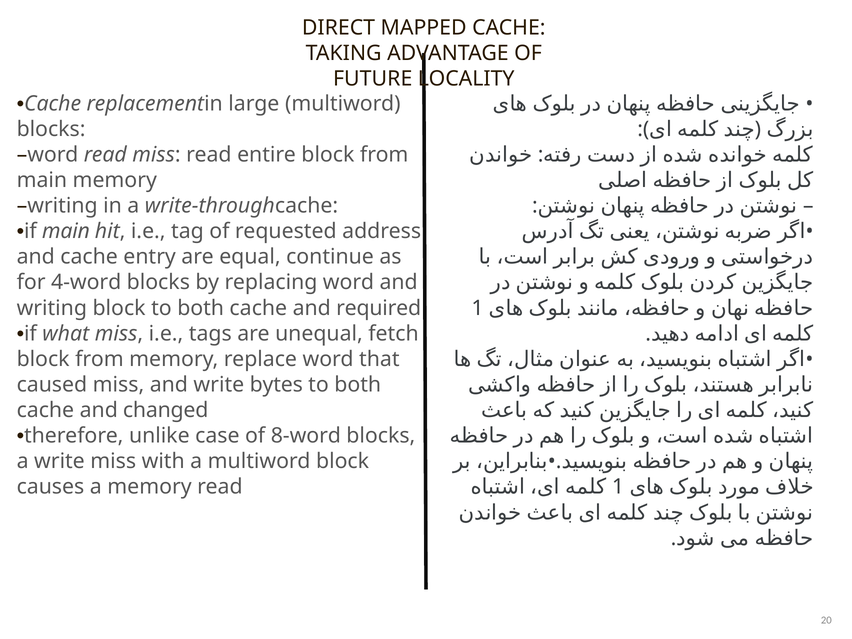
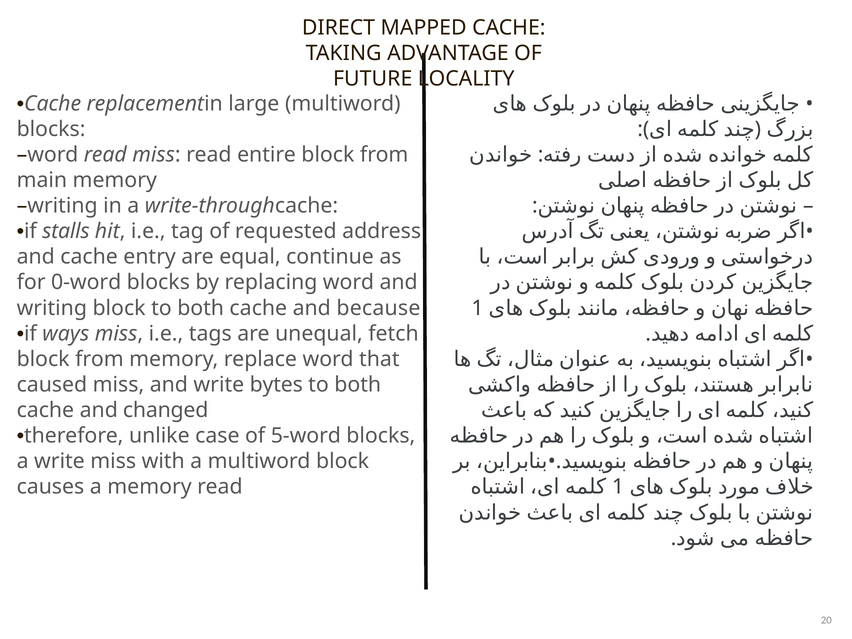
if main: main -> stalls (66, 231)
4-word: 4-word -> 0-word (86, 282)
required: required -> because (378, 308)
what: what -> ways (66, 334)
8-word: 8-word -> 5-word (306, 436)
